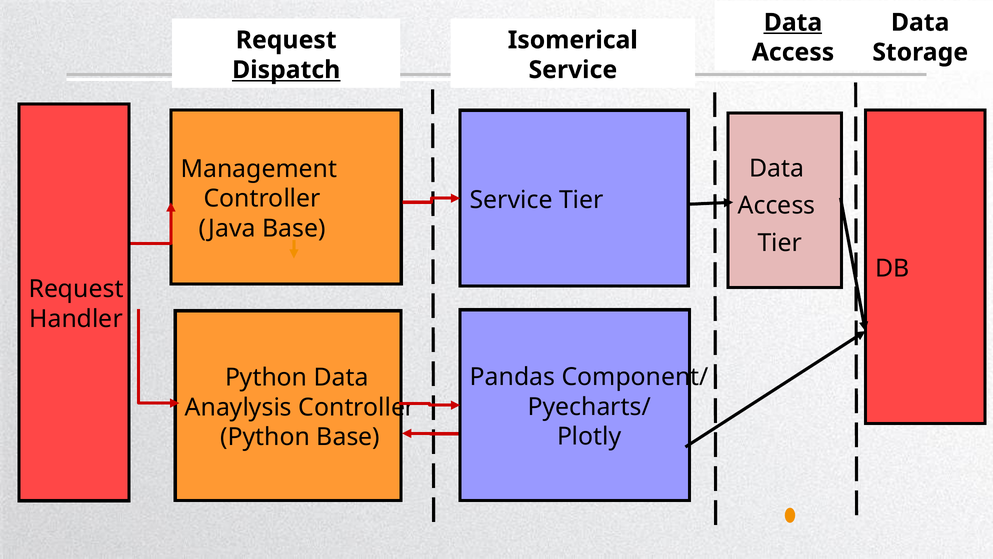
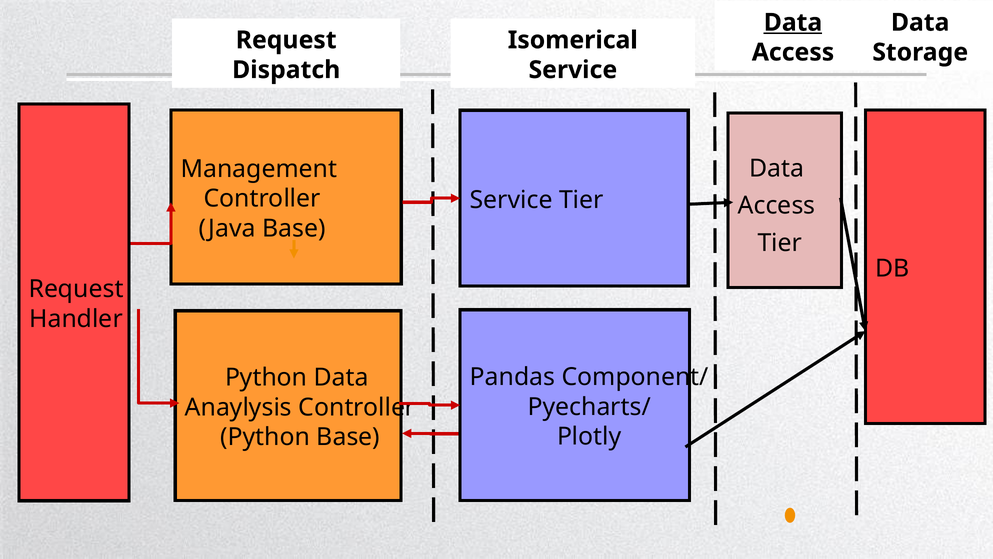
Dispatch underline: present -> none (286, 70)
